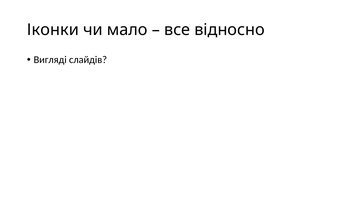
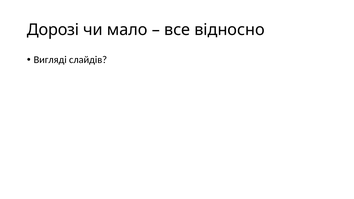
Іконки: Іконки -> Дорозі (53, 30)
